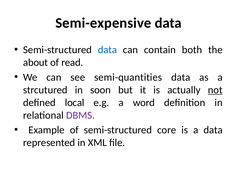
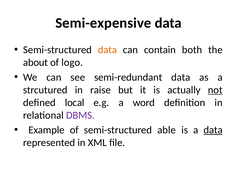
data colour: blue -> orange (107, 50)
read: read -> logo (72, 62)
semi-quantities: semi-quantities -> semi-redundant (128, 77)
soon: soon -> raise (100, 90)
core: core -> able (167, 130)
data underline: none -> present (213, 130)
